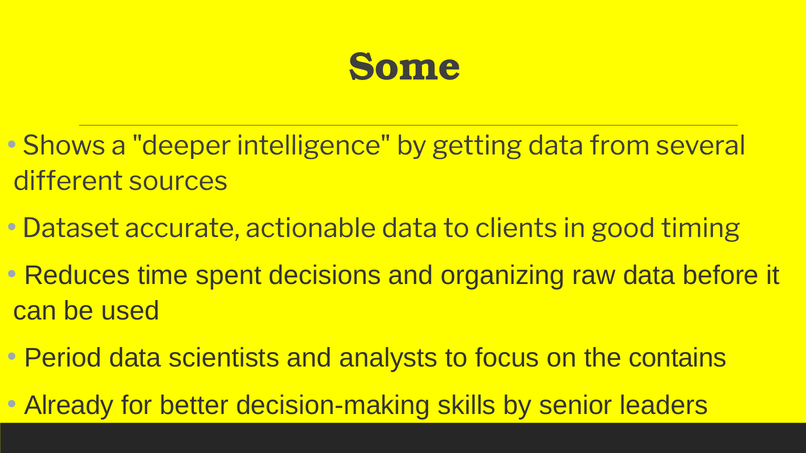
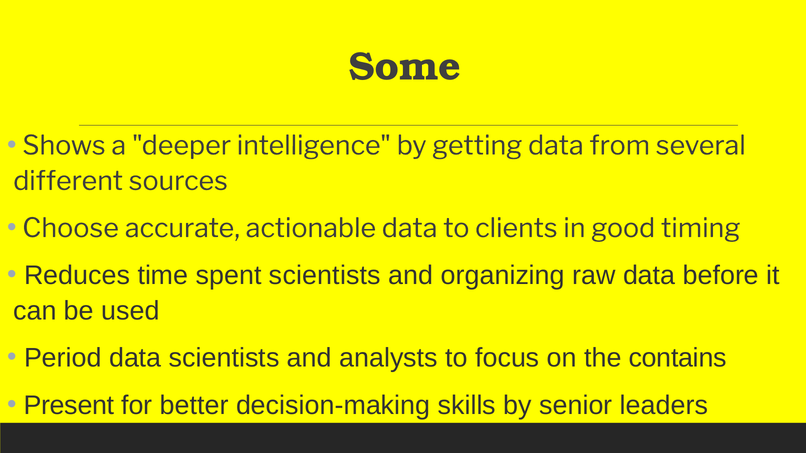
Dataset: Dataset -> Choose (71, 228)
spent decisions: decisions -> scientists (325, 276)
Already: Already -> Present (69, 406)
